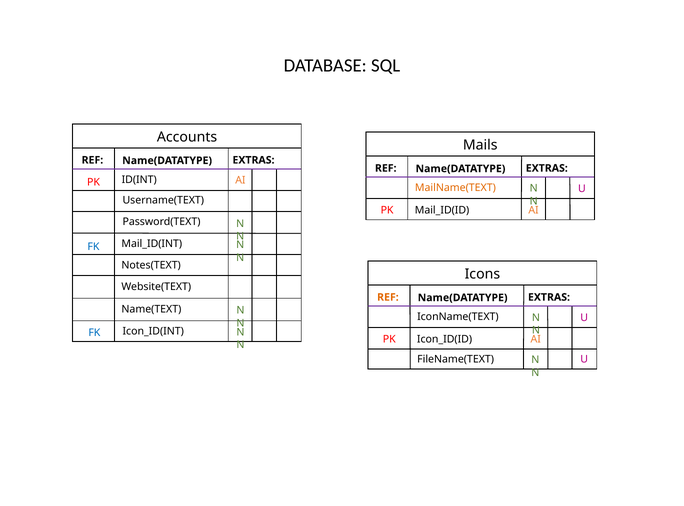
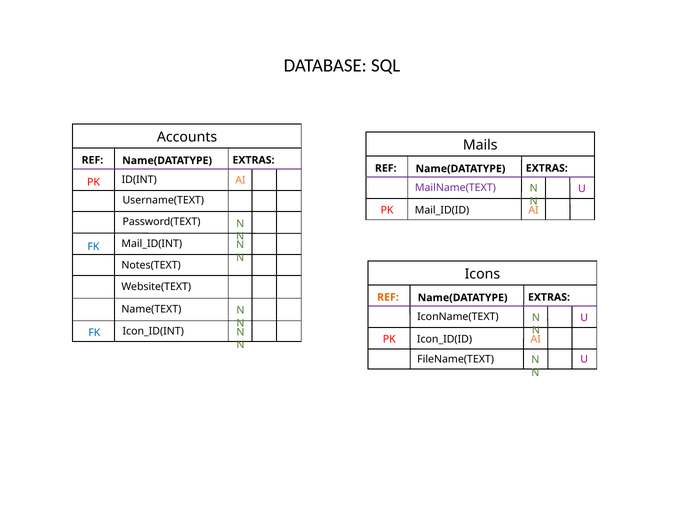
MailName(TEXT colour: orange -> purple (455, 188)
